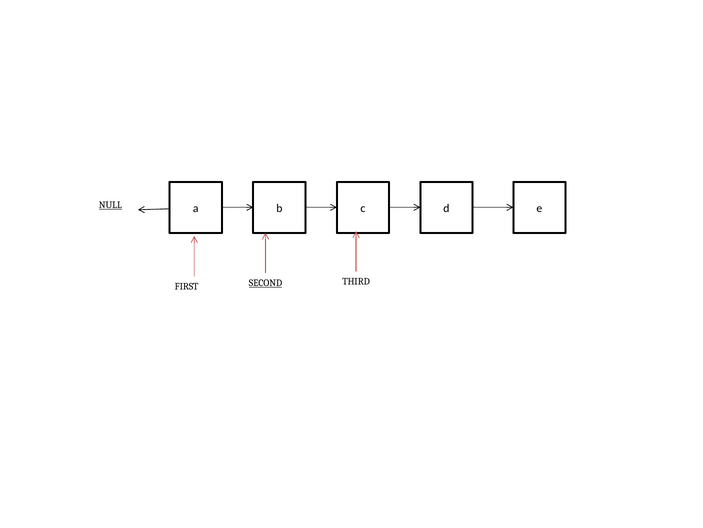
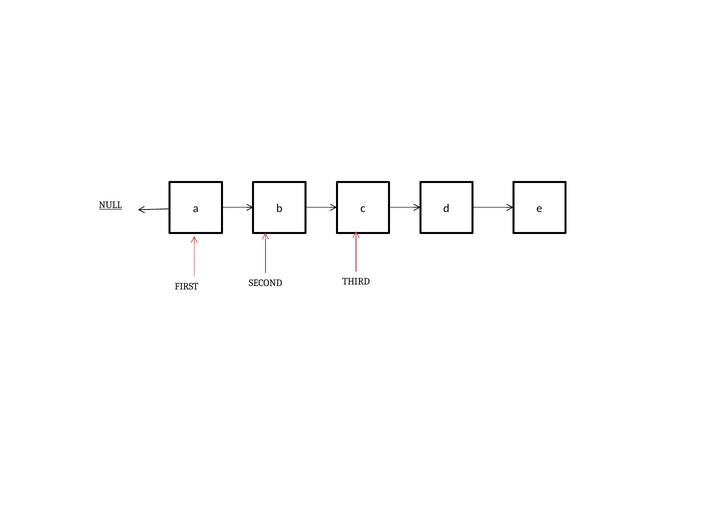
SECOND underline: present -> none (265, 283)
